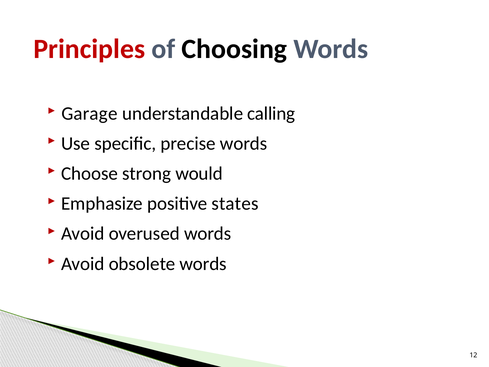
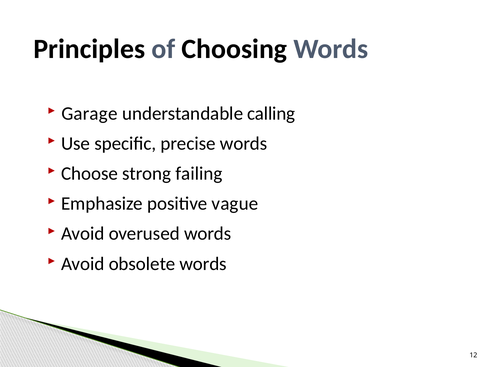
Principles colour: red -> black (89, 49)
would: would -> failing (199, 173)
states: states -> vague (235, 203)
